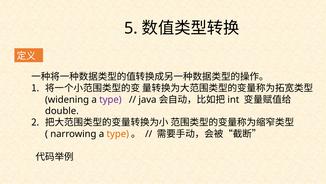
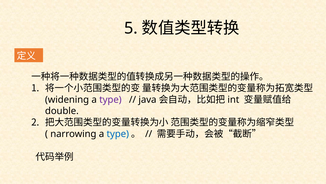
type colour: orange -> blue (118, 134)
